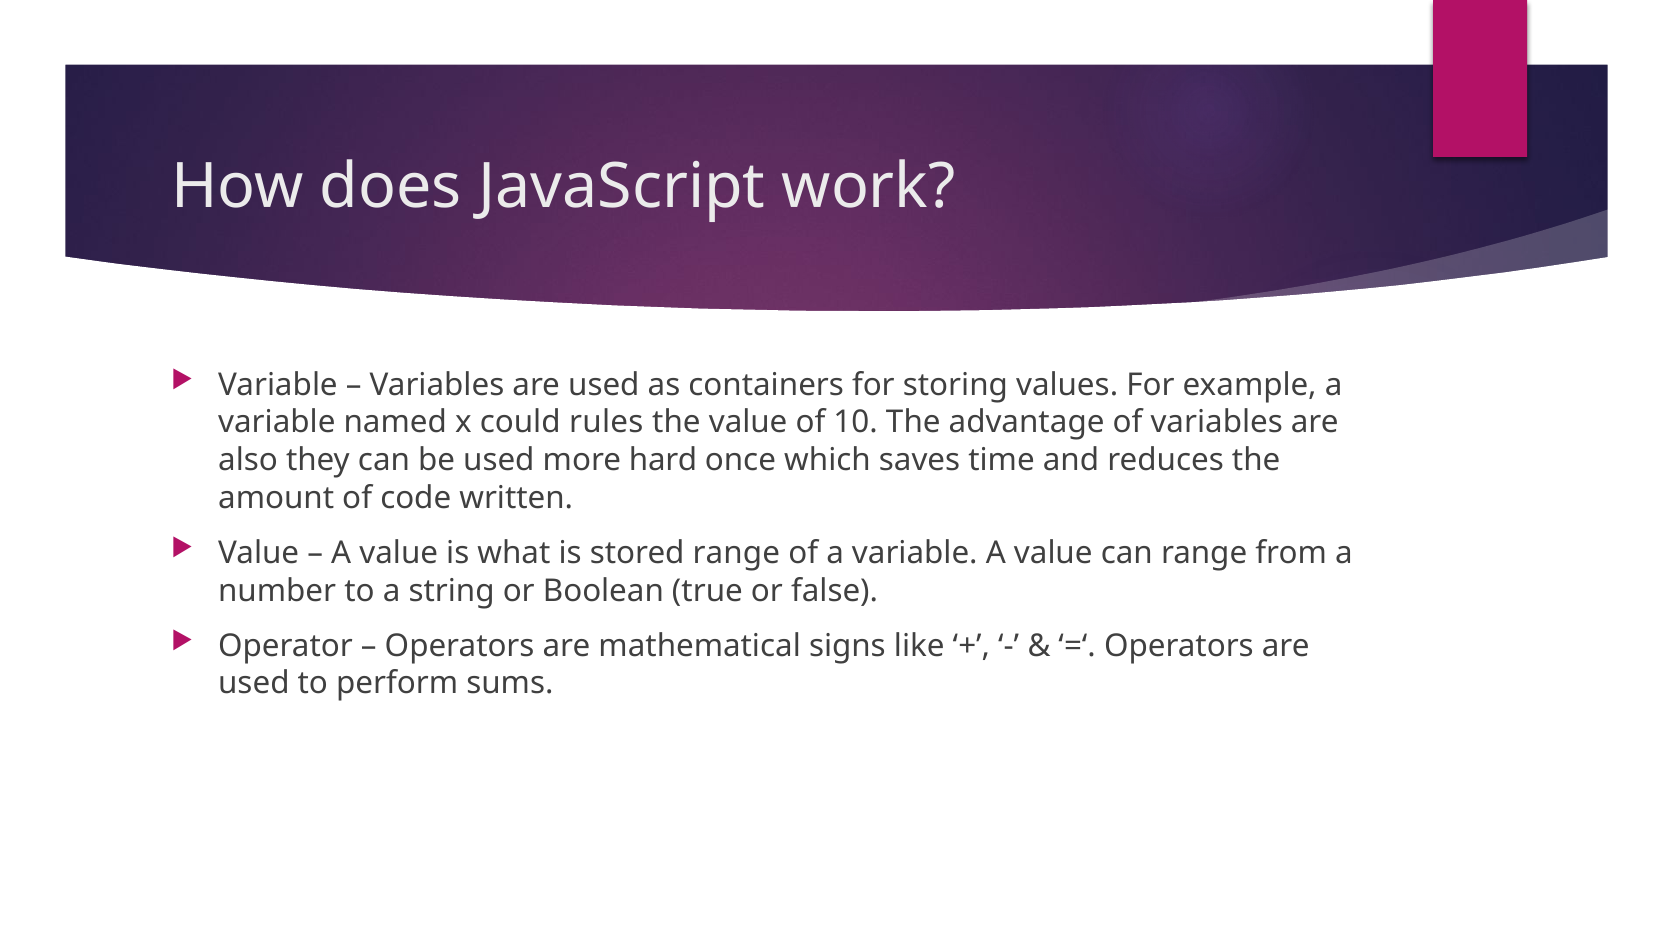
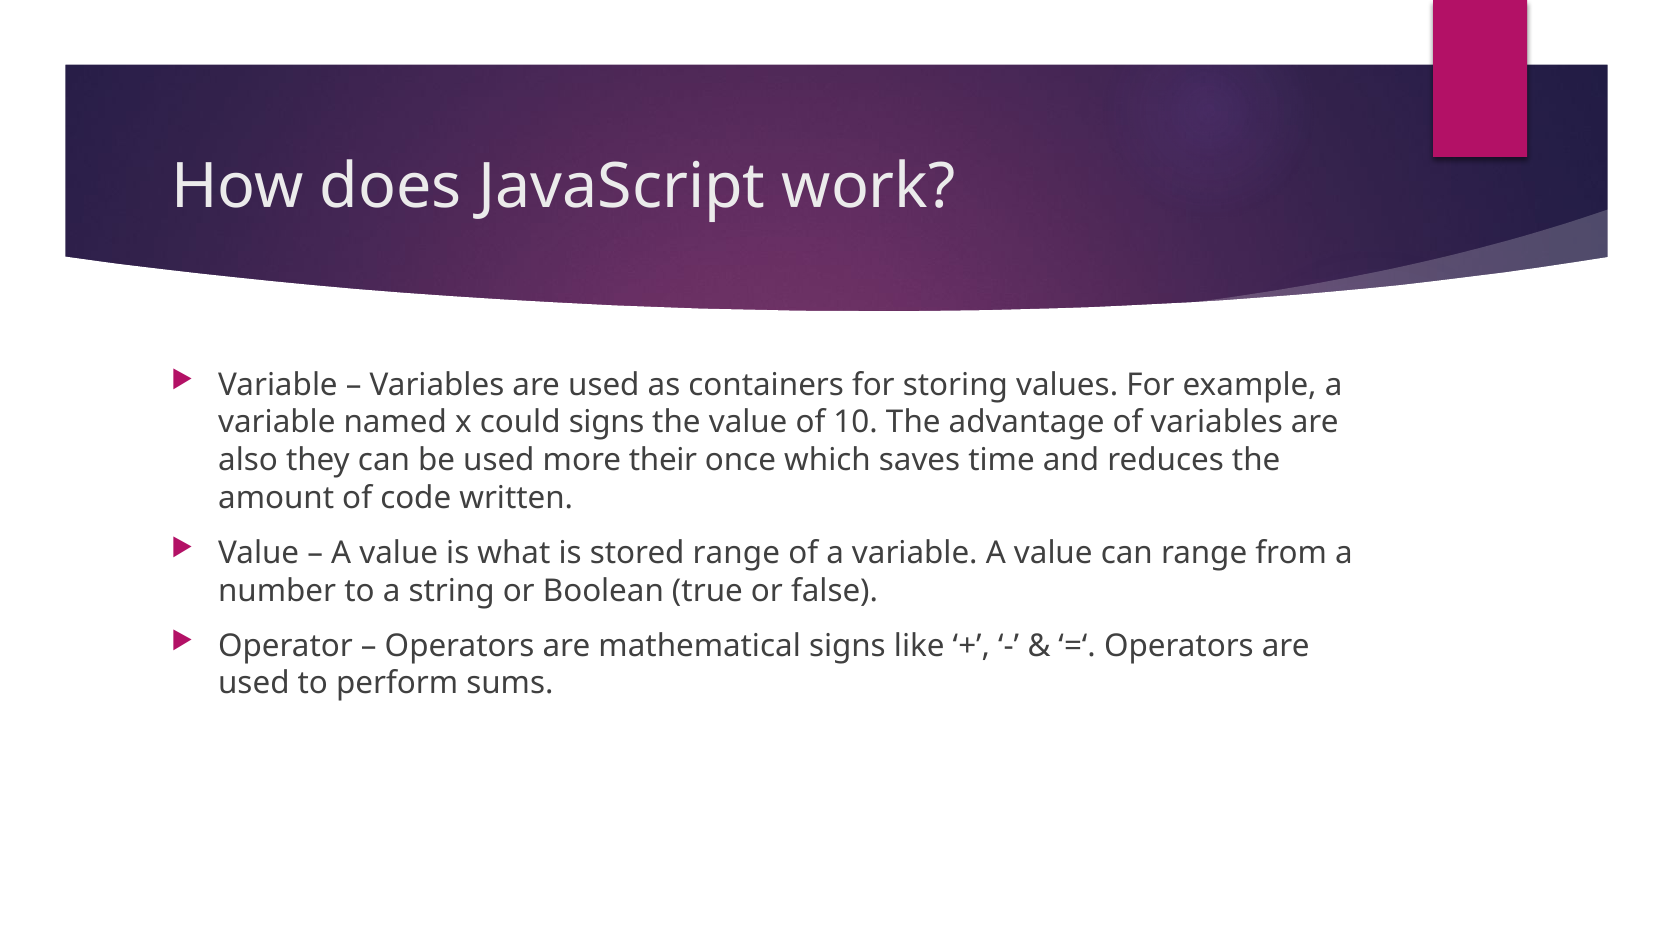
could rules: rules -> signs (607, 422)
hard: hard -> their (663, 460)
